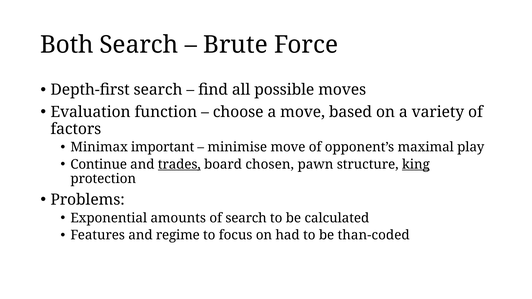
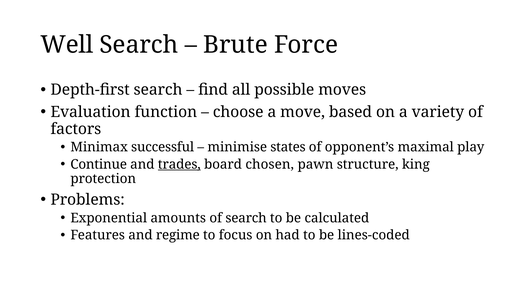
Both: Both -> Well (67, 45)
important: important -> successful (163, 147)
minimise move: move -> states (288, 147)
king underline: present -> none (416, 164)
than-coded: than-coded -> lines-coded (374, 235)
